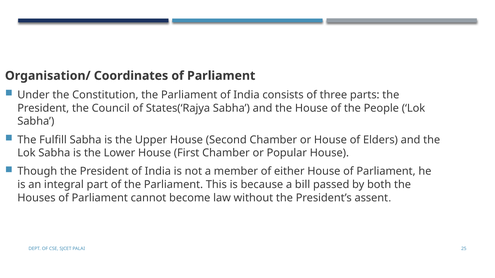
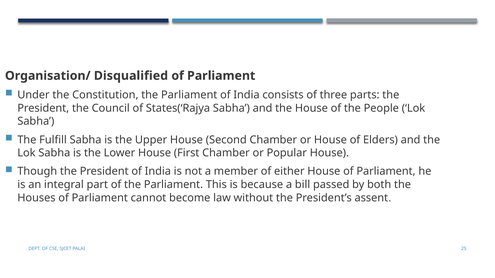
Coordinates: Coordinates -> Disqualified (131, 76)
